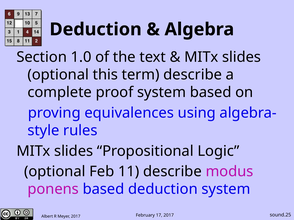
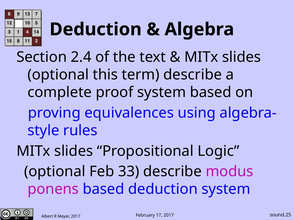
1.0: 1.0 -> 2.4 (81, 57)
11: 11 -> 33 (129, 172)
